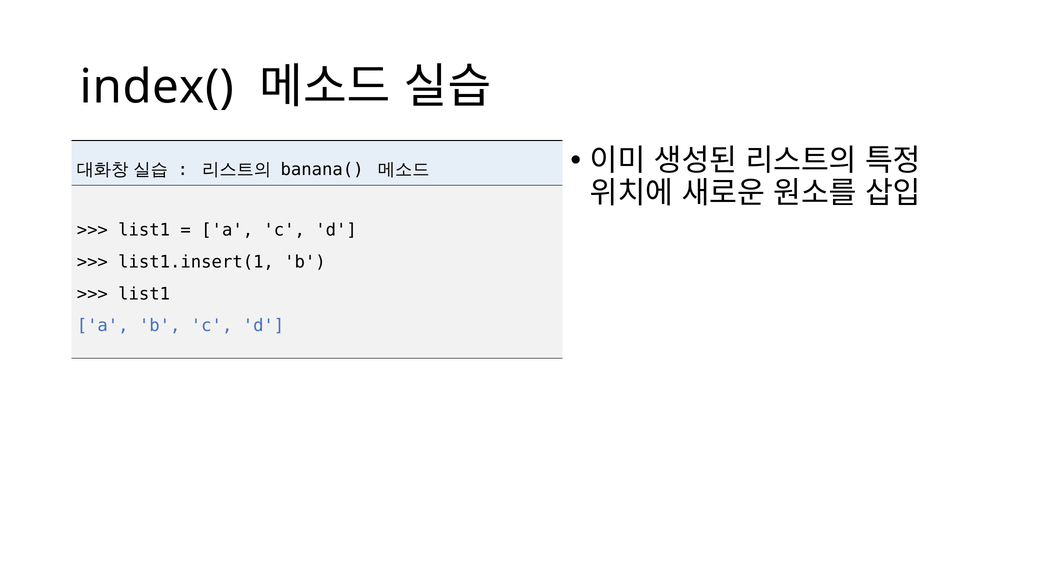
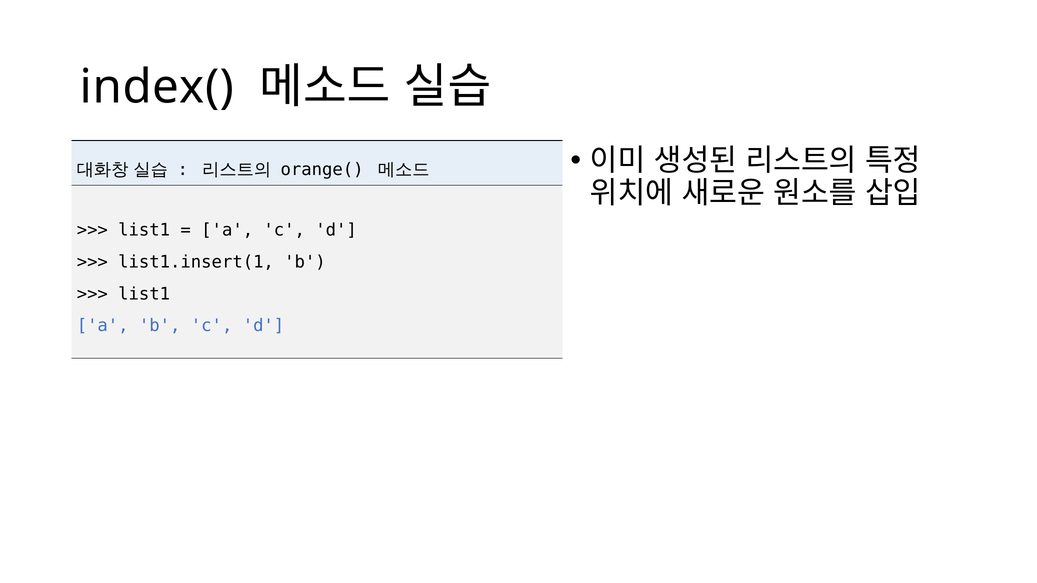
banana(: banana( -> orange( (322, 170)
